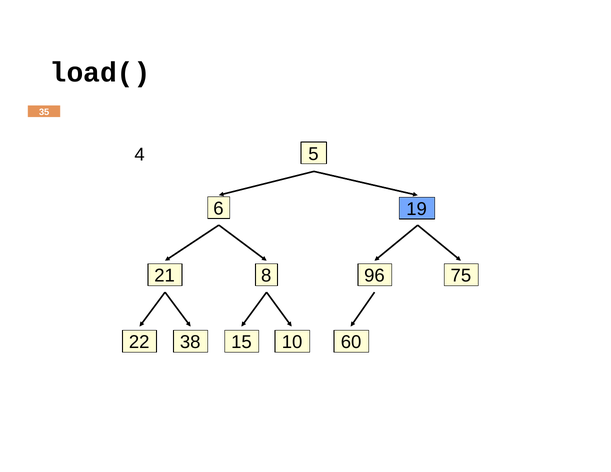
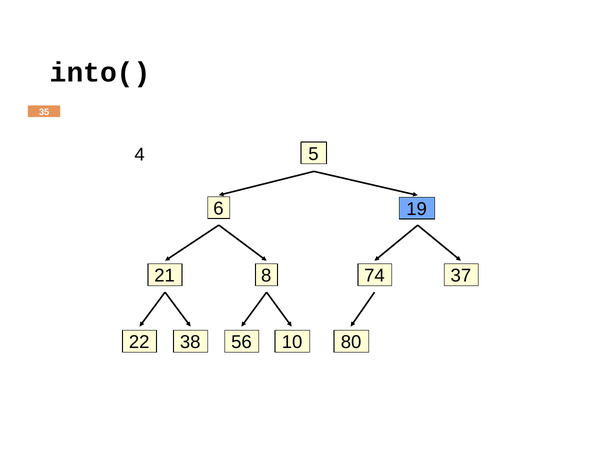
load(: load( -> into( (100, 73)
96: 96 -> 74 (375, 276)
75: 75 -> 37 (461, 276)
15: 15 -> 56 (241, 342)
60: 60 -> 80 (351, 342)
